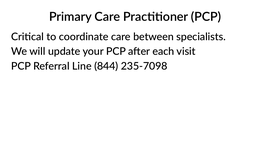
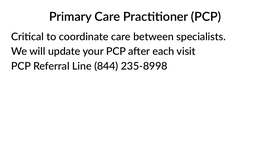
235-7098: 235-7098 -> 235-8998 (144, 66)
